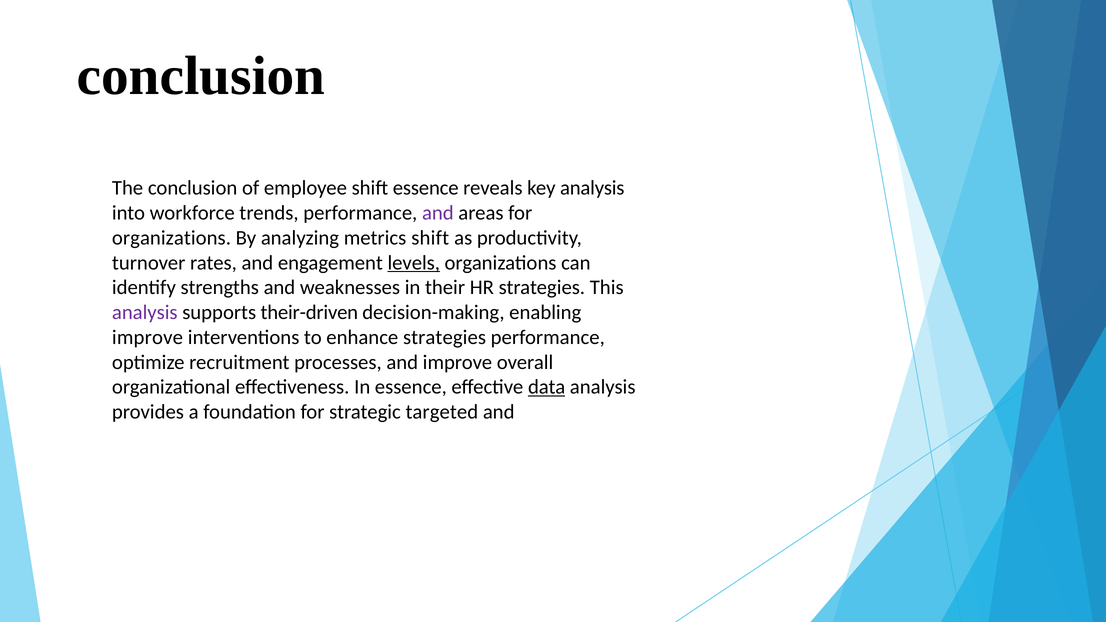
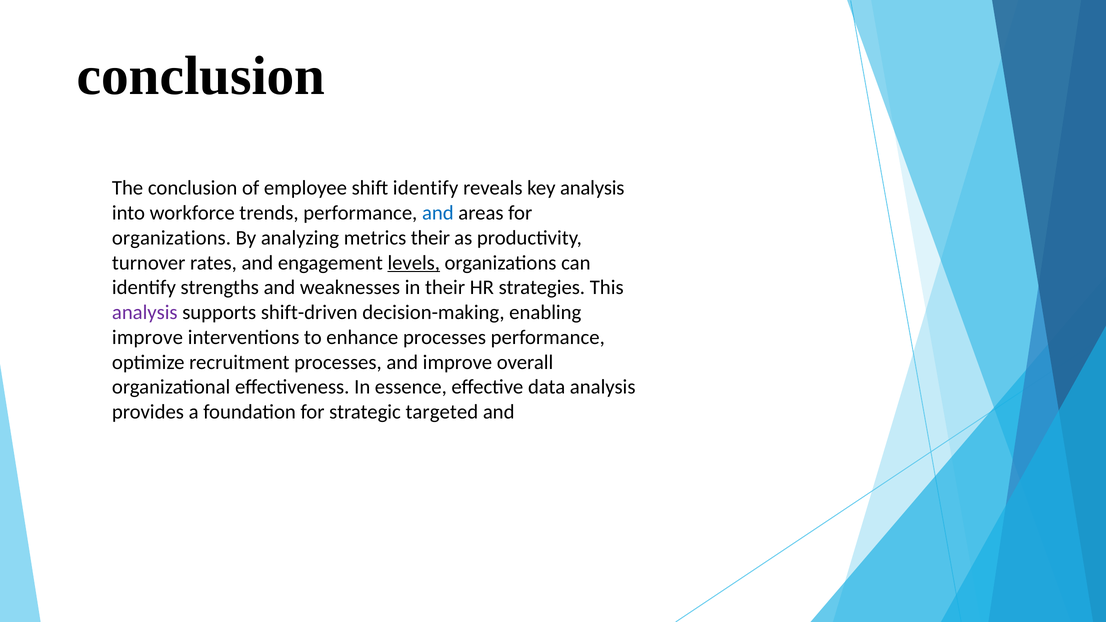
shift essence: essence -> identify (426, 188)
and colour: purple -> blue (438, 213)
metrics shift: shift -> their (430, 238)
their-driven: their-driven -> shift-driven (309, 312)
enhance strategies: strategies -> processes (445, 337)
data underline: present -> none (547, 387)
